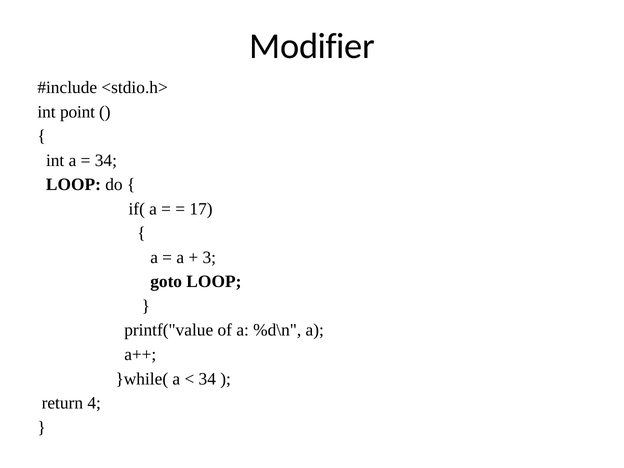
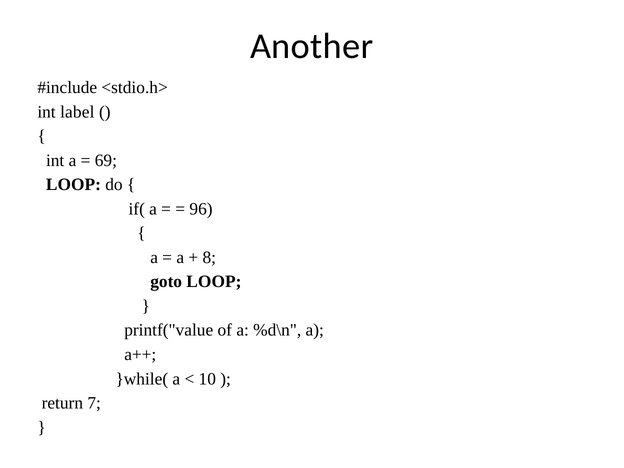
Modifier: Modifier -> Another (312, 46)
point: point -> label (77, 112)
34: 34 -> 69 (106, 160)
17: 17 -> 96 (201, 209)
3: 3 -> 8 (209, 257)
34: 34 -> 10 (207, 379)
4: 4 -> 7 (94, 403)
